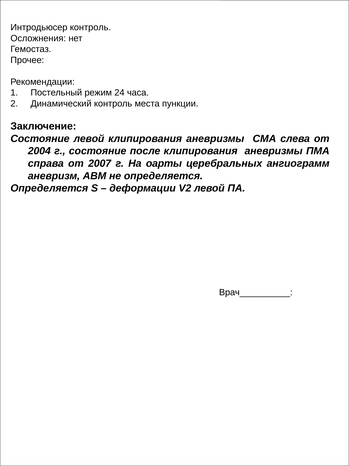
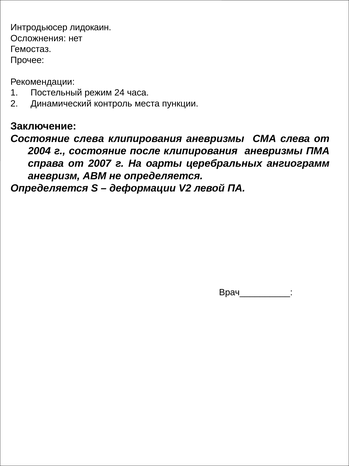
Интродьюсер контроль: контроль -> лидокаин (91, 27)
Состояние левой: левой -> слева (89, 138)
